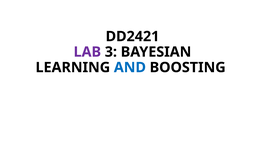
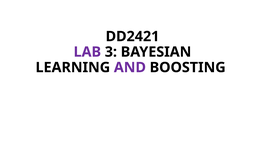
AND colour: blue -> purple (130, 67)
